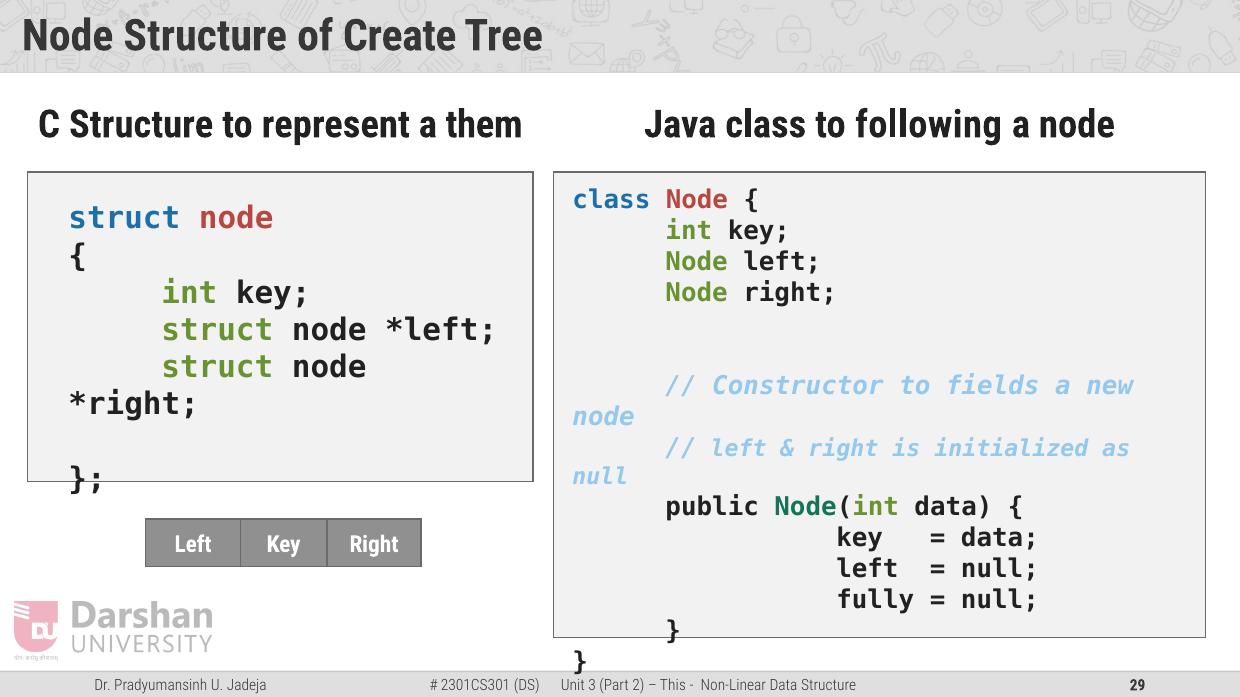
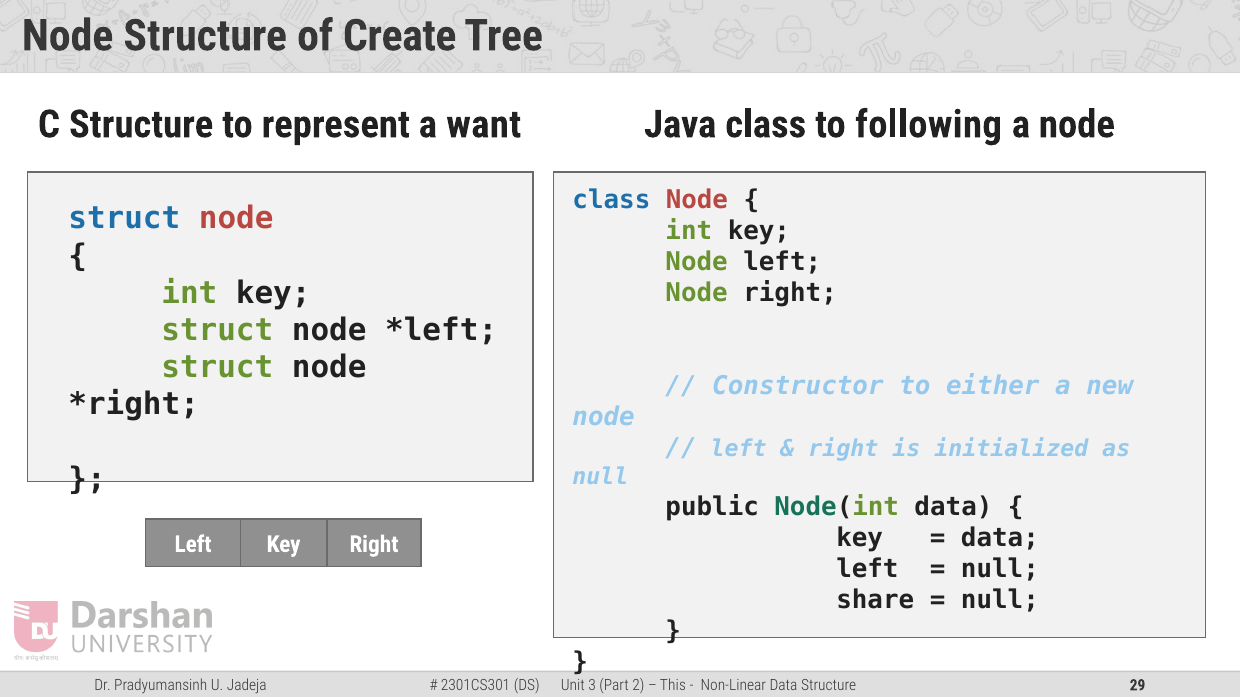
them: them -> want (484, 125)
fields: fields -> either (993, 386)
fully: fully -> share (875, 600)
